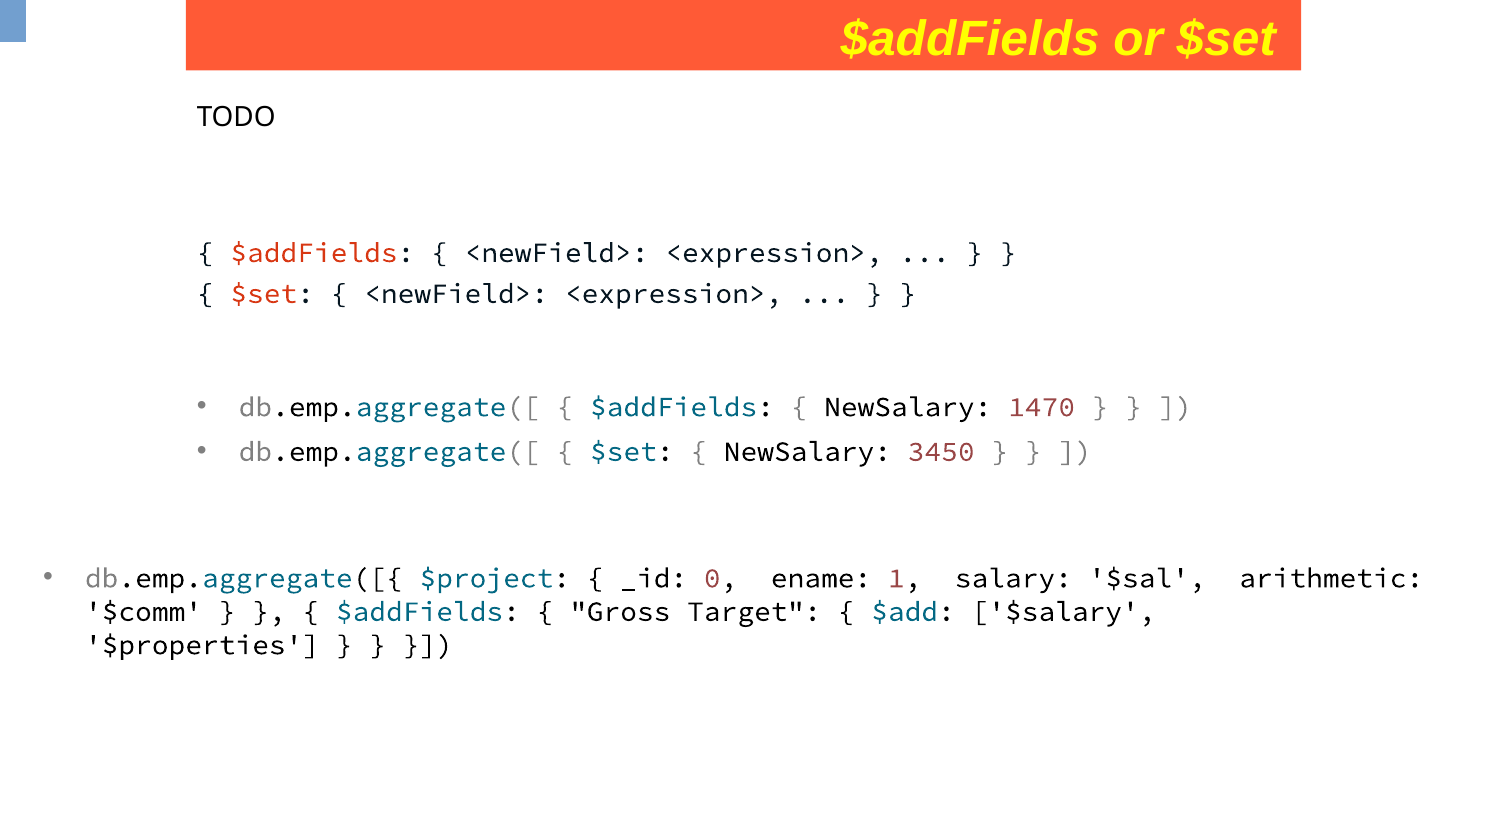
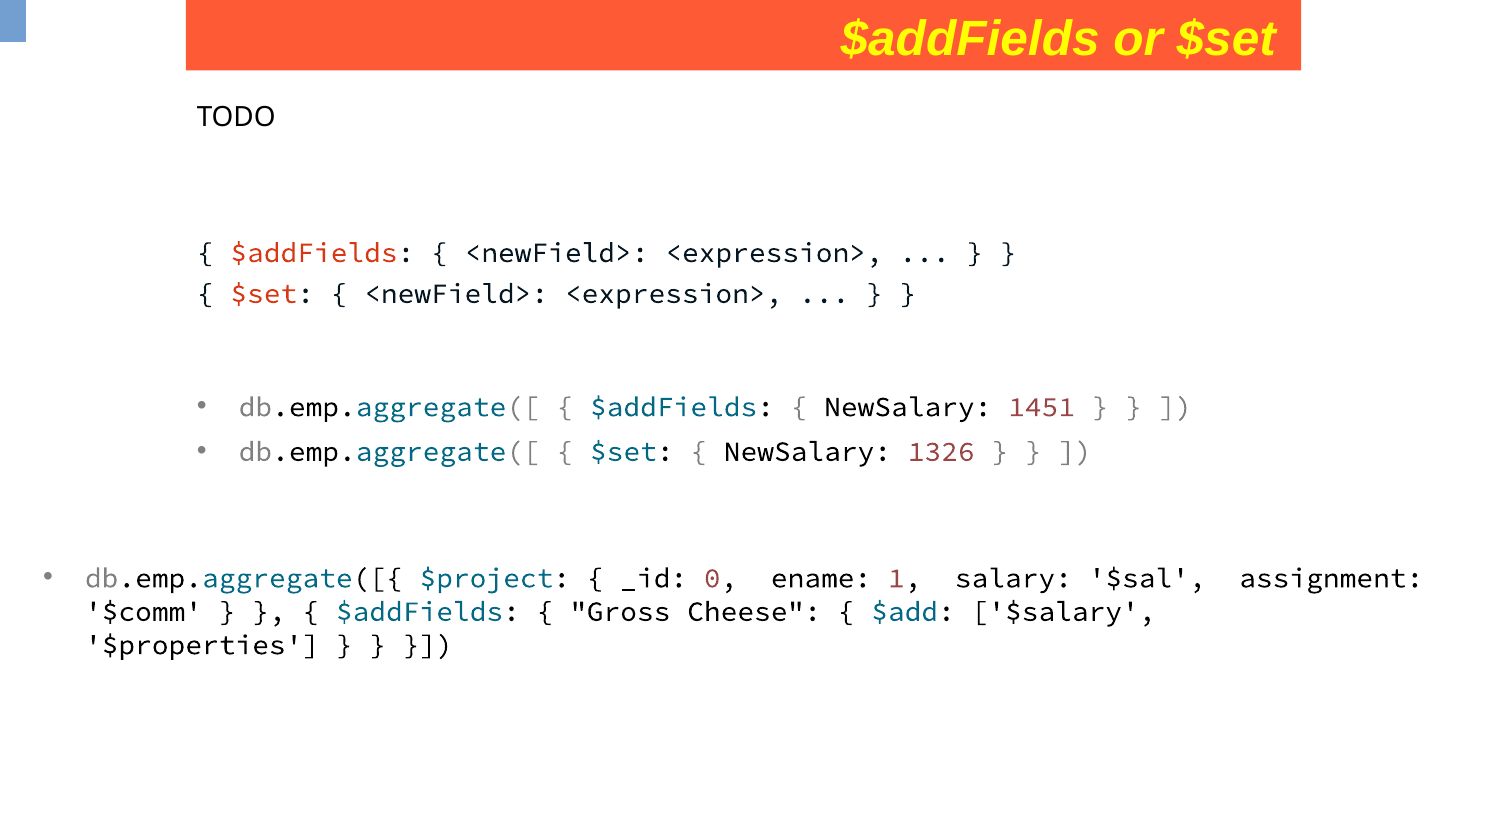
1470: 1470 -> 1451 (1042, 407)
3450: 3450 -> 1326 (941, 452)
arithmetic: arithmetic -> assignment (1331, 578)
Target: Target -> Cheese (754, 612)
